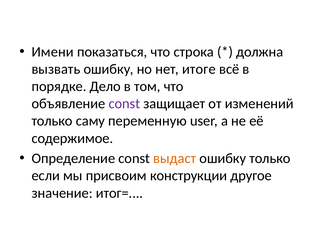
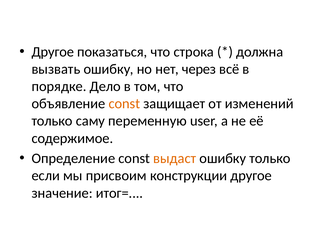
Имени: Имени -> Другое (53, 52)
итоге: итоге -> через (199, 69)
const colour: purple -> orange (124, 104)
